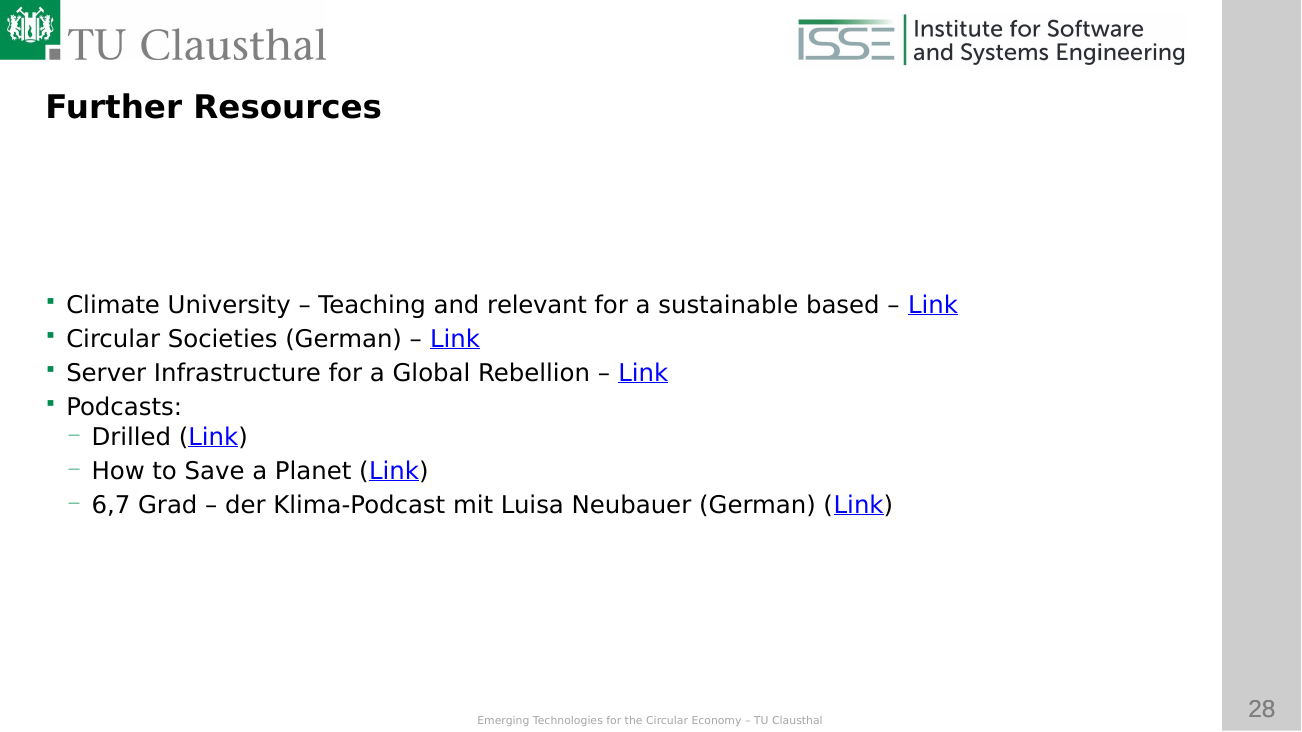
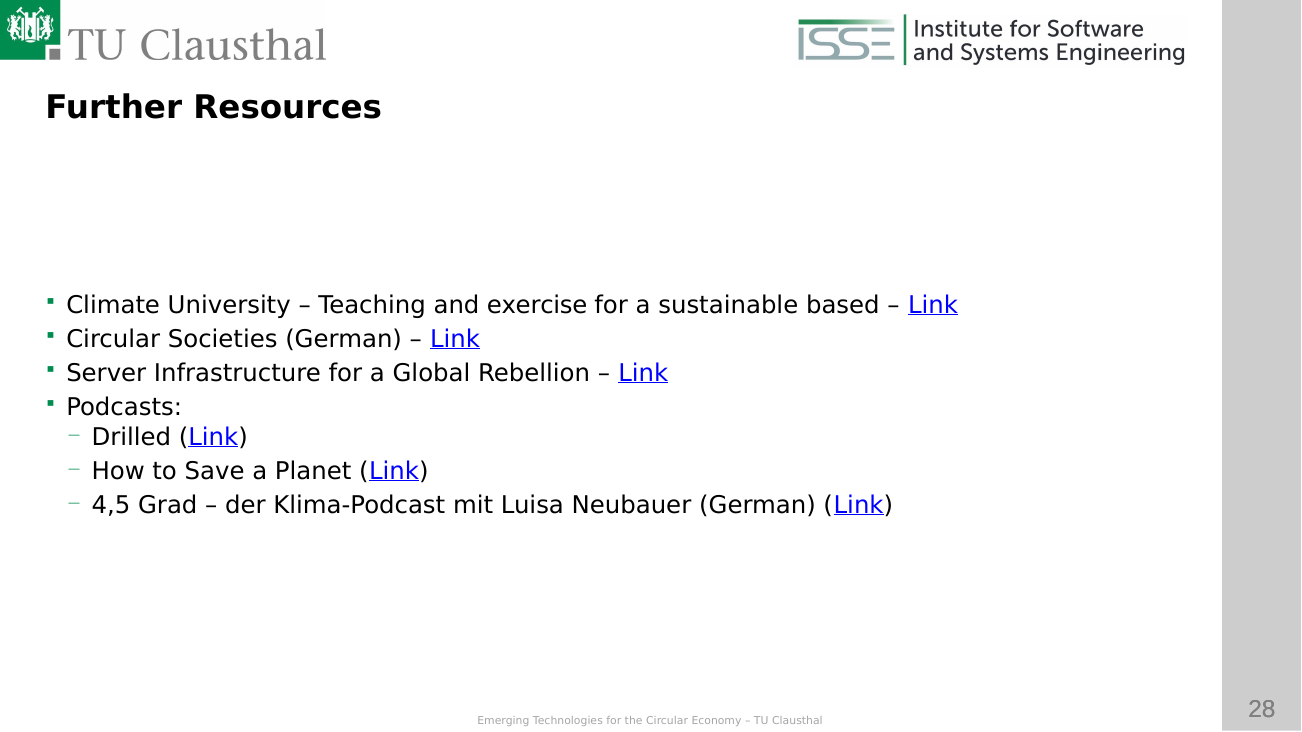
relevant: relevant -> exercise (537, 305)
6,7: 6,7 -> 4,5 (111, 506)
